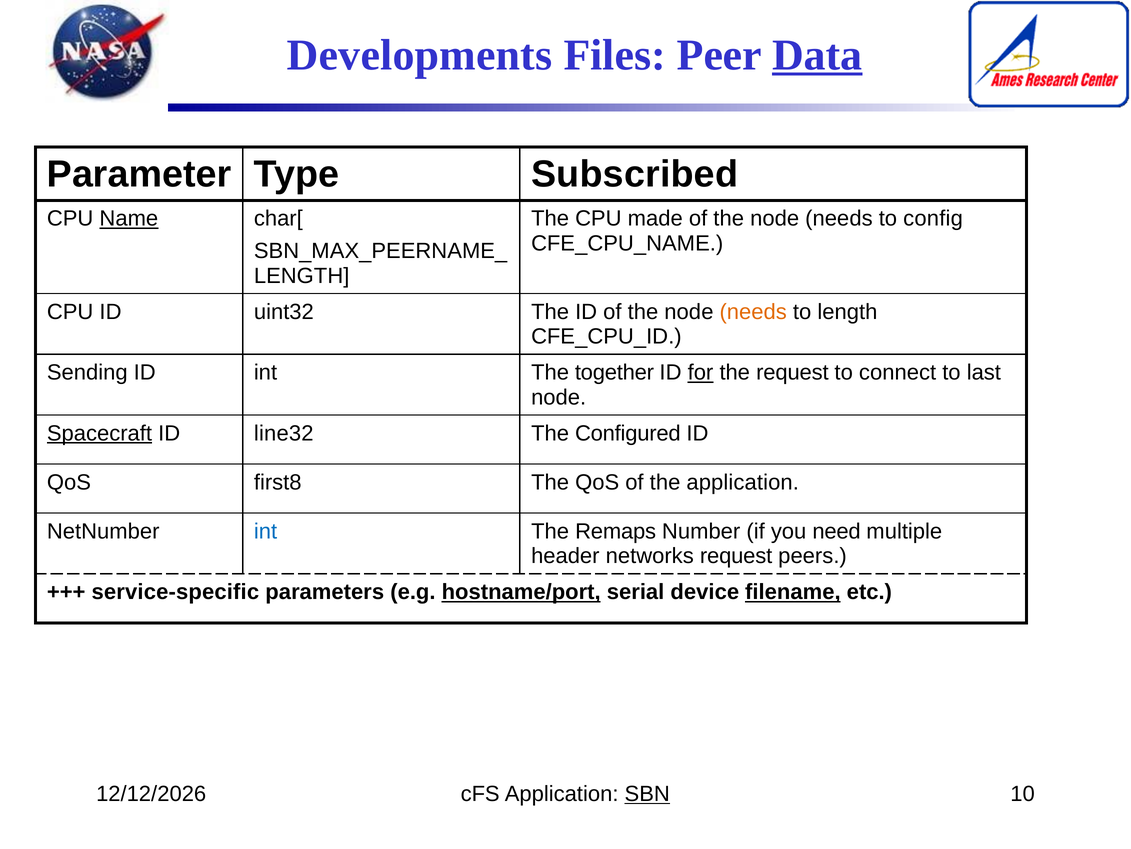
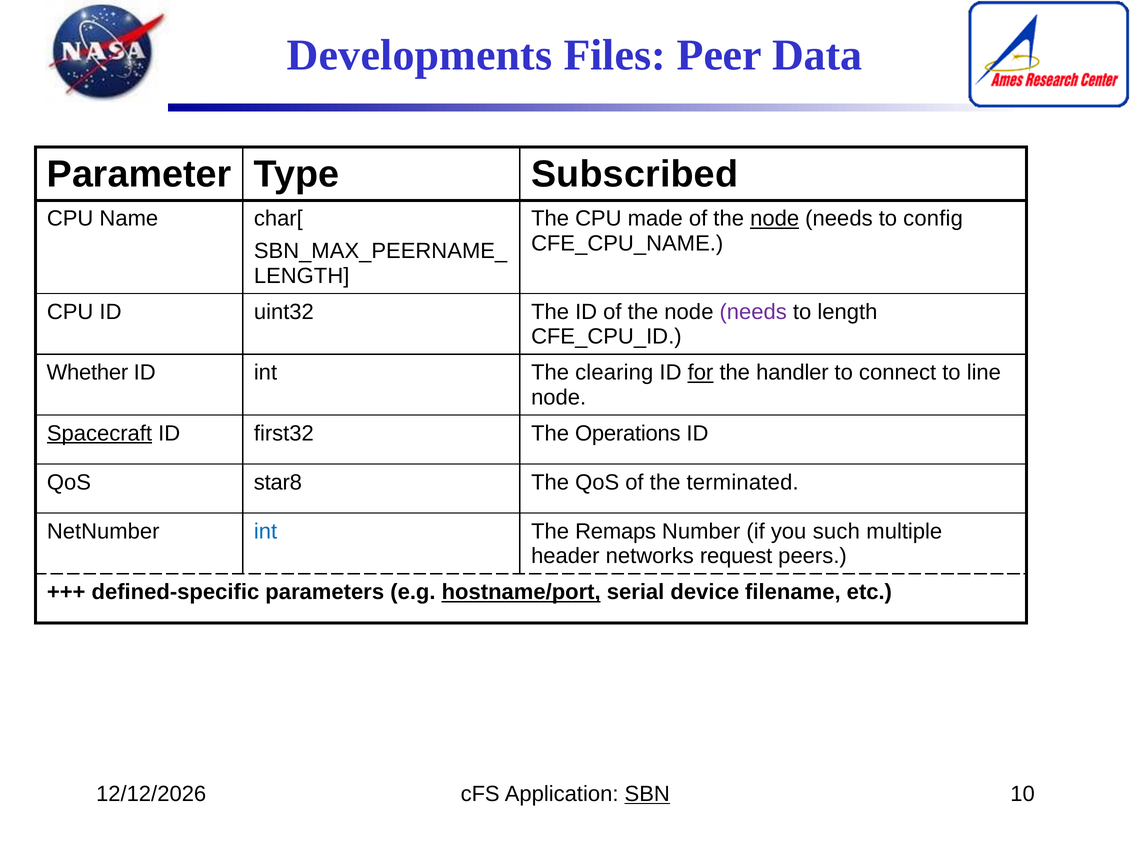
Data underline: present -> none (817, 55)
Name underline: present -> none (129, 218)
node underline: none -> present (775, 218)
needs colour: orange -> purple (753, 312)
Sending: Sending -> Whether (87, 372)
together: together -> clearing (614, 372)
the request: request -> handler (792, 372)
last: last -> line (984, 372)
line32: line32 -> first32 (284, 433)
Configured: Configured -> Operations (628, 433)
first8: first8 -> star8 (278, 482)
the application: application -> terminated (743, 482)
need: need -> such (836, 531)
service-specific: service-specific -> defined-specific (175, 592)
filename underline: present -> none (793, 592)
